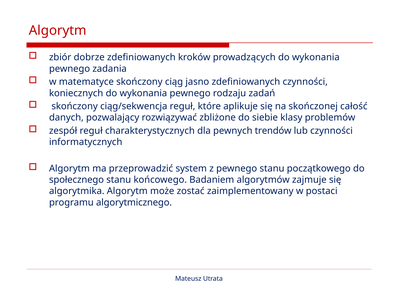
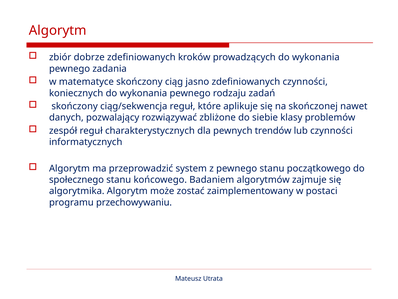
całość: całość -> nawet (354, 106)
algorytmicznego: algorytmicznego -> przechowywaniu (134, 202)
